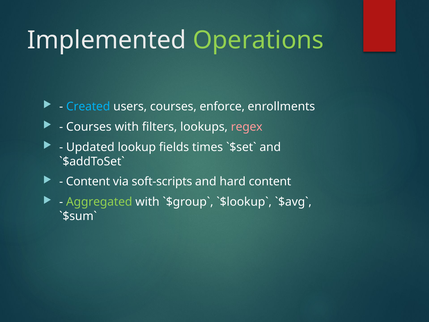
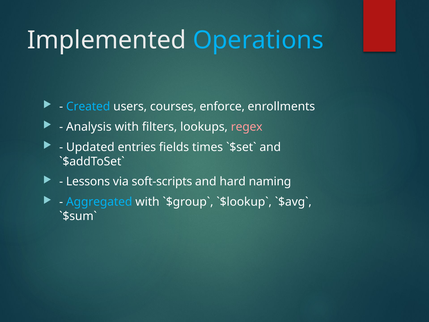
Operations colour: light green -> light blue (258, 40)
Courses: Courses -> Analysis (89, 127)
lookup: lookup -> entries (137, 147)
Content: Content -> Lessons (88, 182)
hard content: content -> naming (270, 182)
Aggregated colour: light green -> light blue (99, 202)
